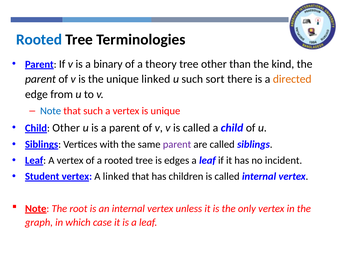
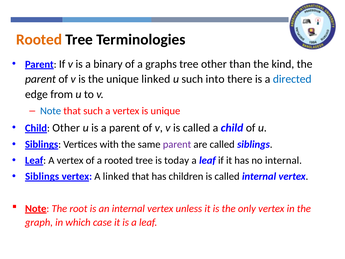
Rooted colour: blue -> orange (39, 40)
theory: theory -> graphs (161, 64)
sort: sort -> into (215, 79)
directed colour: orange -> blue (292, 79)
edges: edges -> today (177, 160)
no incident: incident -> internal (283, 160)
Student: Student -> Siblings (42, 176)
